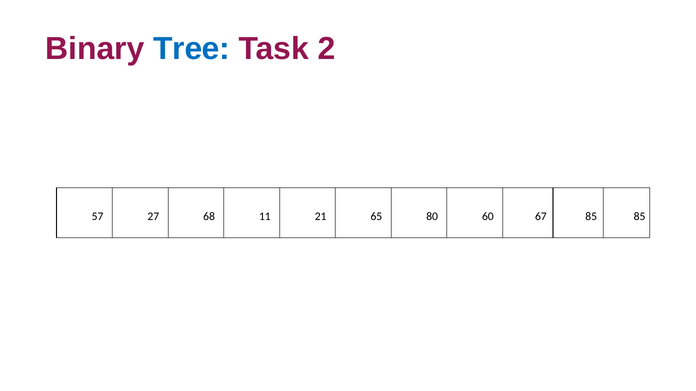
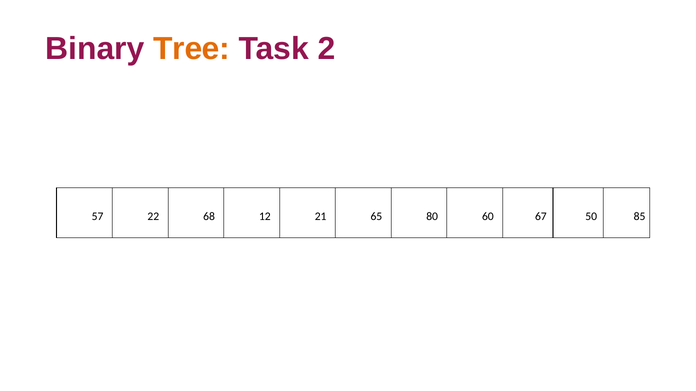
Tree colour: blue -> orange (192, 49)
27: 27 -> 22 (153, 217)
11: 11 -> 12 (265, 217)
67 85: 85 -> 50 (591, 217)
